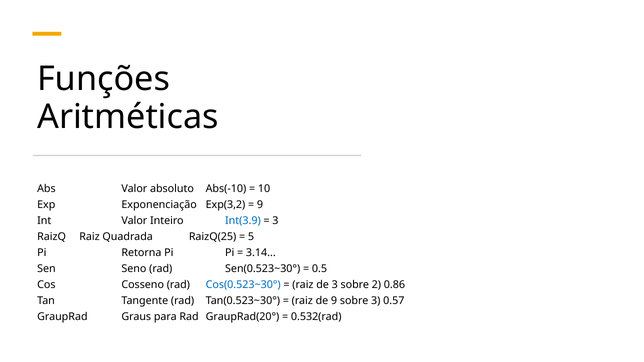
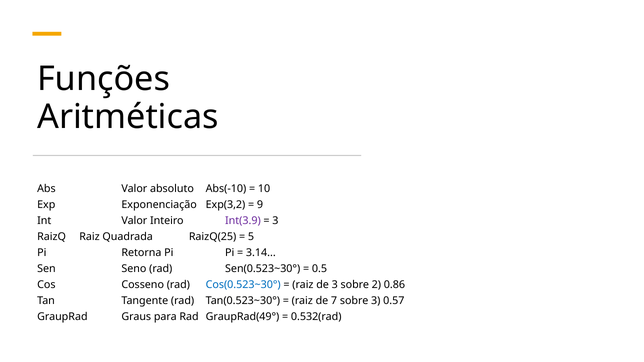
Int(3.9 colour: blue -> purple (243, 221)
de 9: 9 -> 7 (334, 301)
GraupRad(20°: GraupRad(20° -> GraupRad(49° (243, 317)
